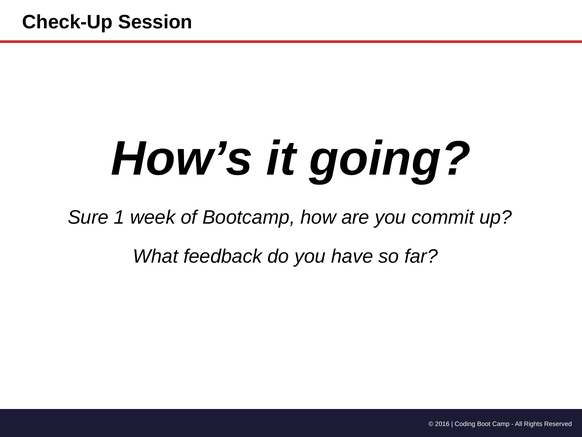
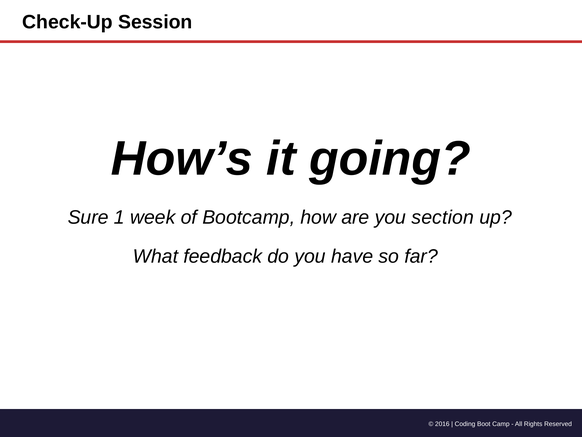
commit: commit -> section (443, 217)
